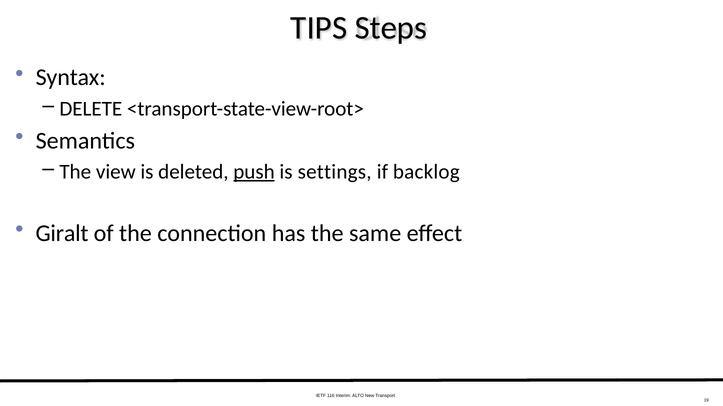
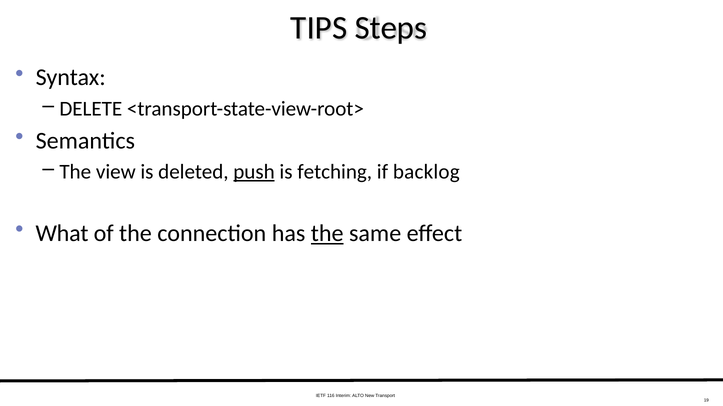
settings: settings -> fetching (335, 172)
Giralt: Giralt -> What (62, 234)
the underline: none -> present (327, 234)
